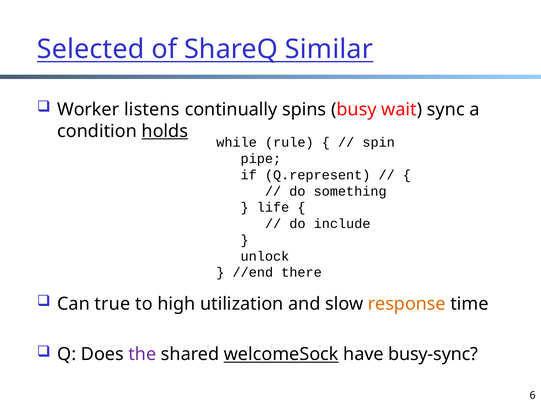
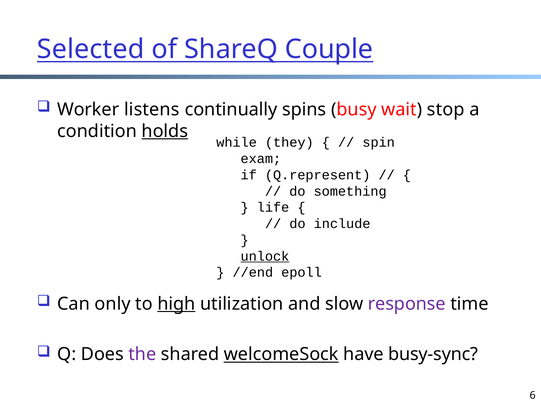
Similar: Similar -> Couple (329, 49)
sync: sync -> stop (446, 109)
rule: rule -> they (289, 142)
pipe: pipe -> exam (261, 159)
unlock underline: none -> present (265, 256)
there: there -> epoll (302, 272)
true: true -> only (113, 304)
high underline: none -> present (176, 304)
response colour: orange -> purple (407, 304)
